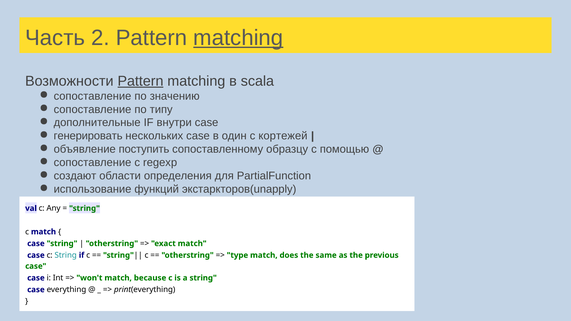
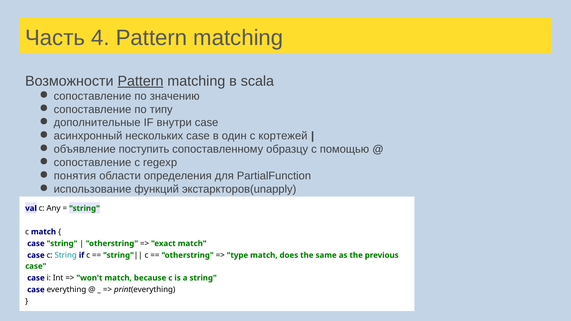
2: 2 -> 4 (100, 38)
matching underline: present -> none (238, 38)
генерировать: генерировать -> асинхронный (88, 136)
создают: создают -> понятия (75, 176)
